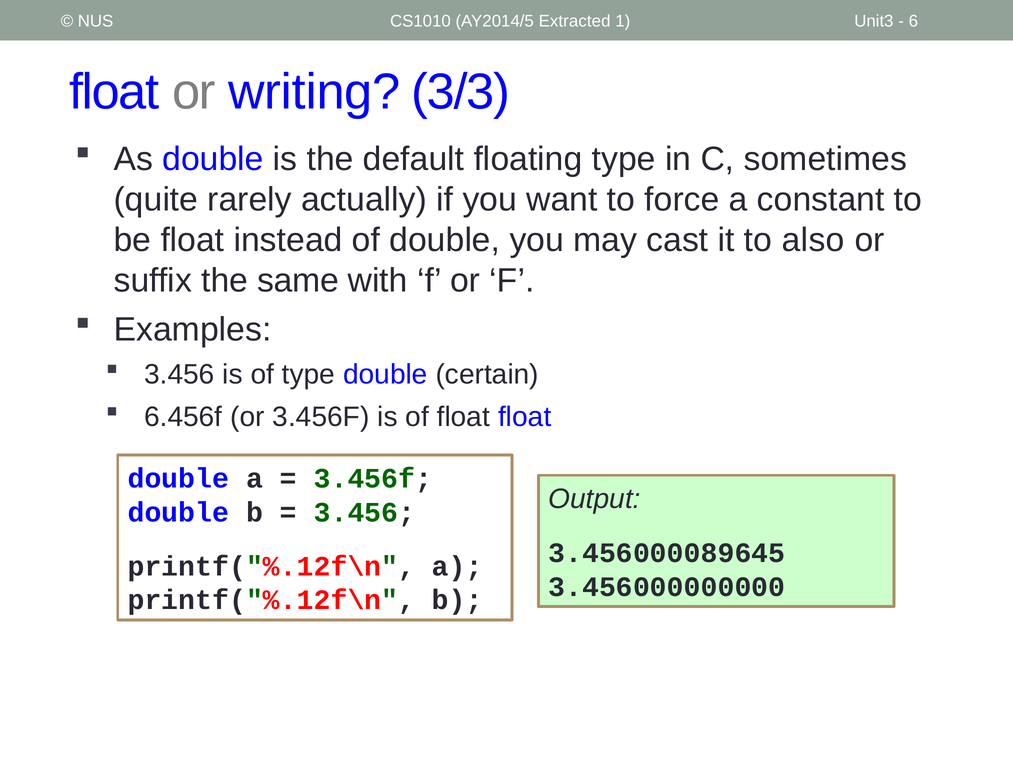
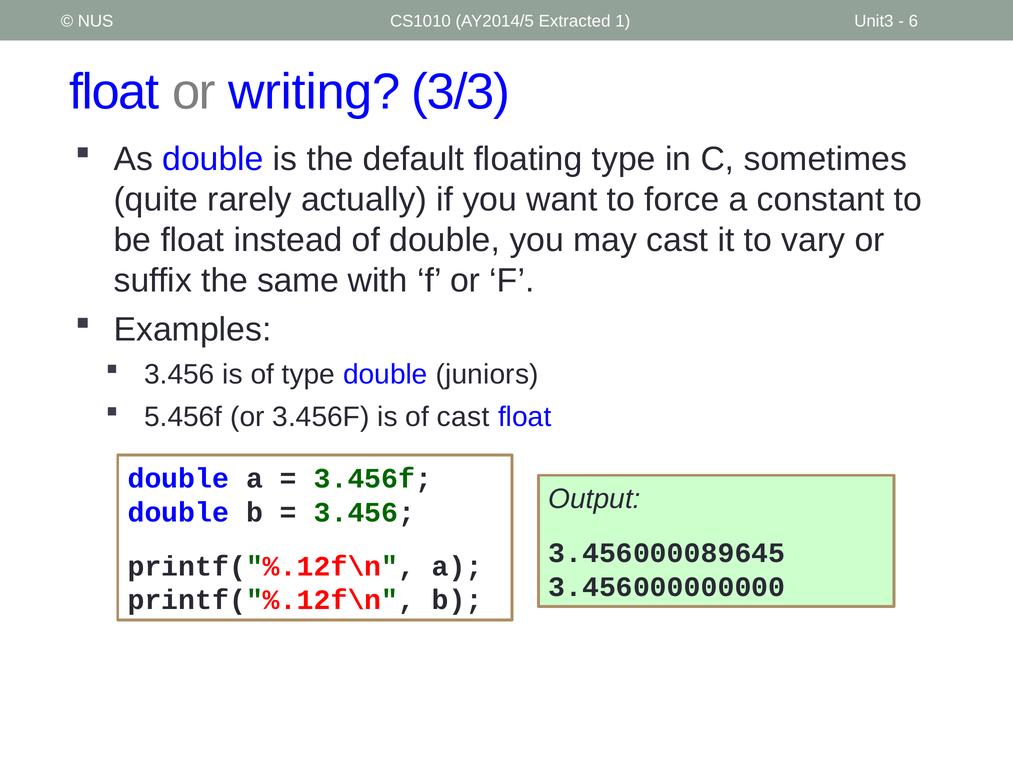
also: also -> vary (813, 240)
certain: certain -> juniors (487, 375)
6.456f: 6.456f -> 5.456f (183, 417)
of float: float -> cast (463, 417)
